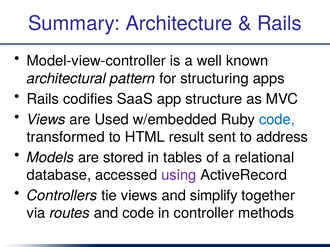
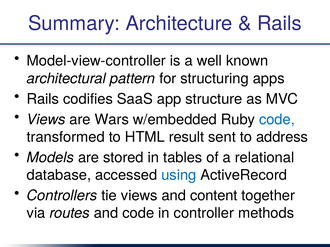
Used: Used -> Wars (112, 120)
using colour: purple -> blue (179, 175)
simplify: simplify -> content (214, 196)
